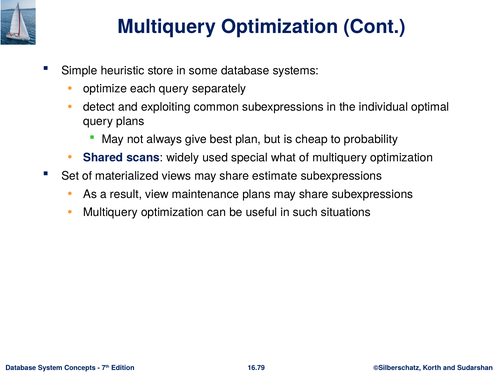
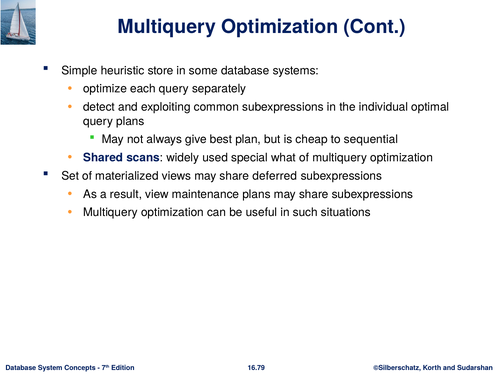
probability: probability -> sequential (371, 139)
estimate: estimate -> deferred (275, 176)
